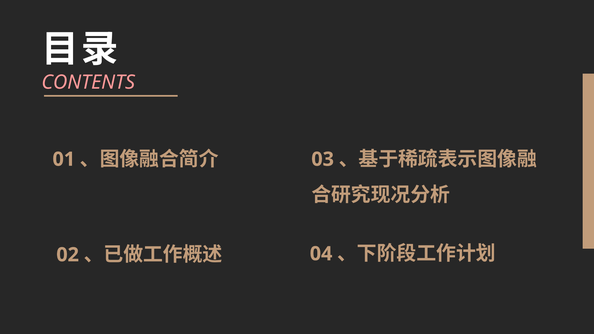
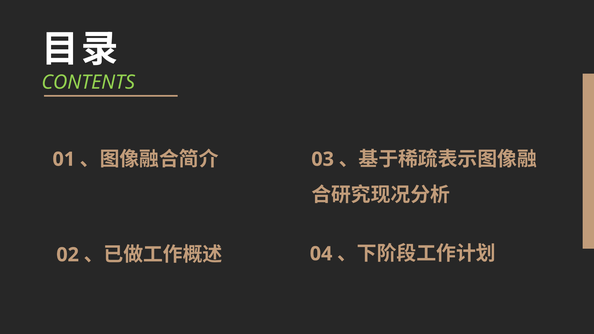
CONTENTS colour: pink -> light green (88, 82)
